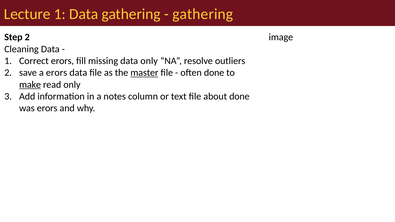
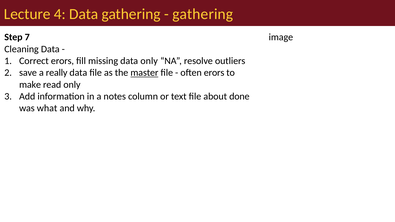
Lecture 1: 1 -> 4 (60, 14)
Step 2: 2 -> 7 (27, 37)
a erors: erors -> really (57, 73)
often done: done -> erors (214, 73)
make underline: present -> none (30, 85)
was erors: erors -> what (47, 108)
